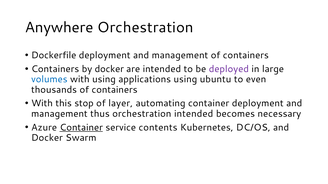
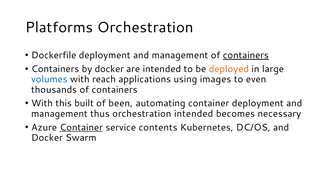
Anywhere: Anywhere -> Platforms (59, 28)
containers underline: none -> present (246, 55)
deployed colour: purple -> orange (229, 69)
with using: using -> reach (104, 80)
ubuntu: ubuntu -> images (216, 80)
stop: stop -> built (84, 104)
layer: layer -> been (121, 104)
